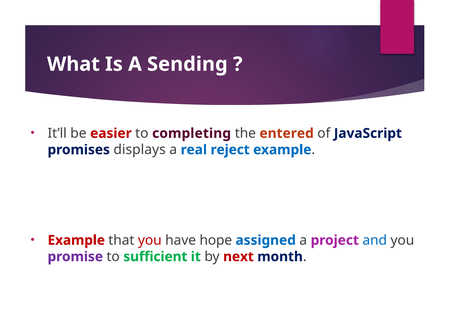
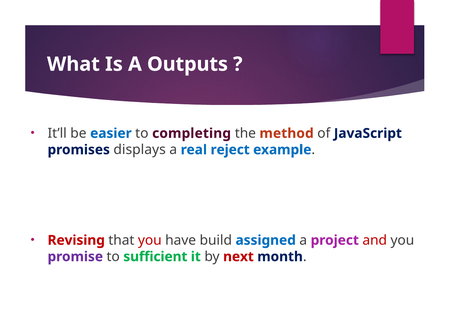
Sending: Sending -> Outputs (187, 64)
easier colour: red -> blue (111, 134)
entered: entered -> method (287, 134)
Example: Example -> Revising (76, 241)
hope: hope -> build (216, 241)
and colour: blue -> red (375, 241)
